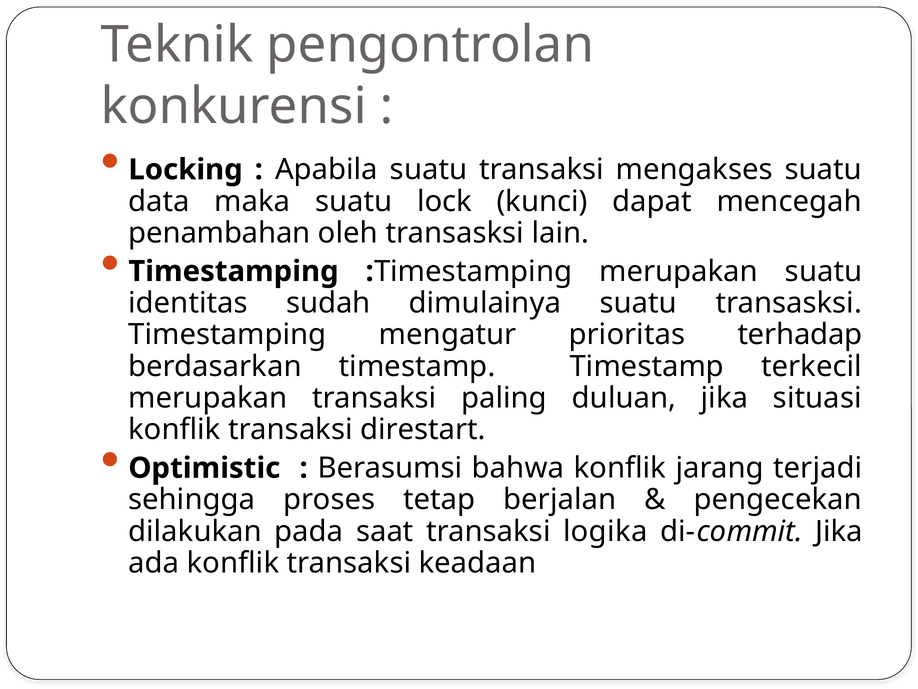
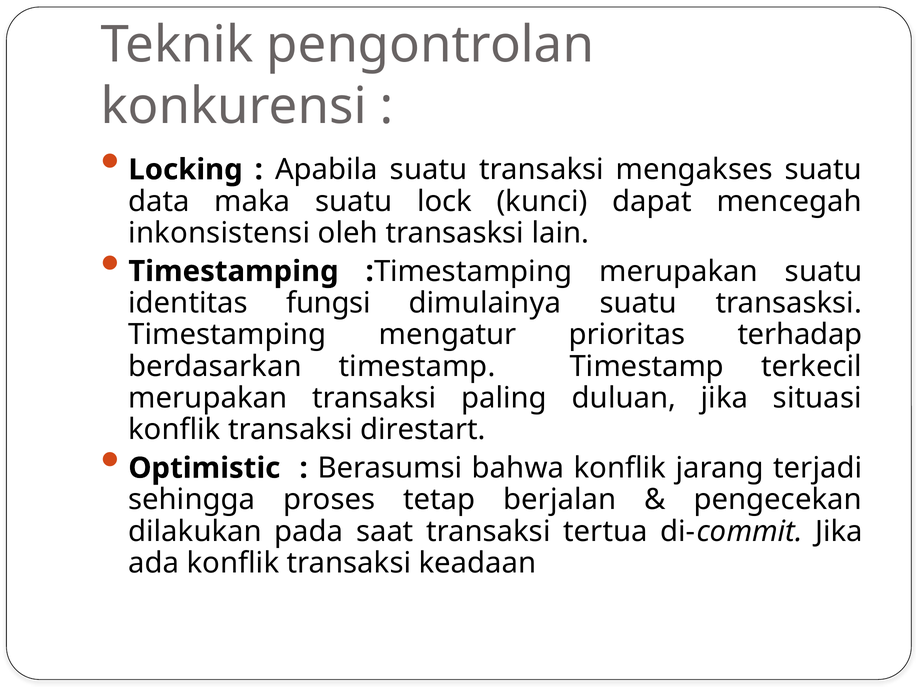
penambahan: penambahan -> inkonsistensi (219, 233)
sudah: sudah -> fungsi (328, 303)
logika: logika -> tertua (605, 531)
